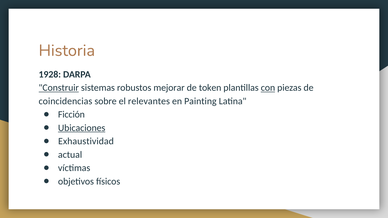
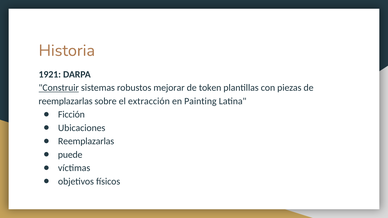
1928: 1928 -> 1921 (50, 74)
con underline: present -> none (268, 88)
coincidencias: coincidencias -> reemplazarlas (66, 101)
relevantes: relevantes -> extracción (149, 101)
Ubicaciones underline: present -> none (82, 128)
Exhaustividad: Exhaustividad -> Reemplazarlas (86, 141)
actual: actual -> puede (70, 155)
